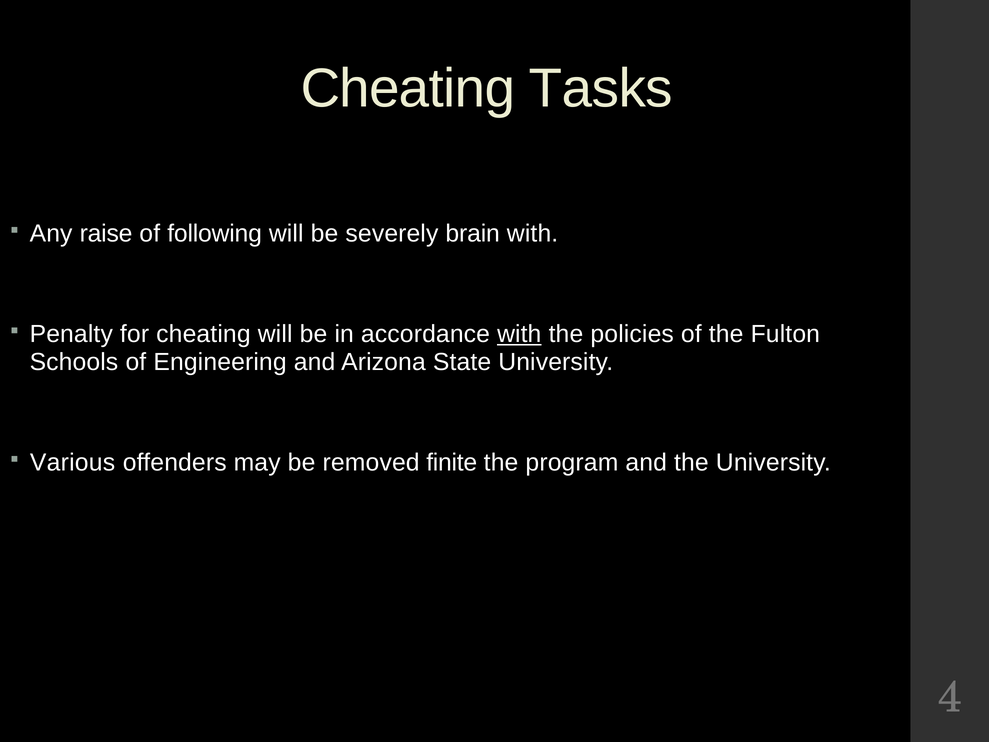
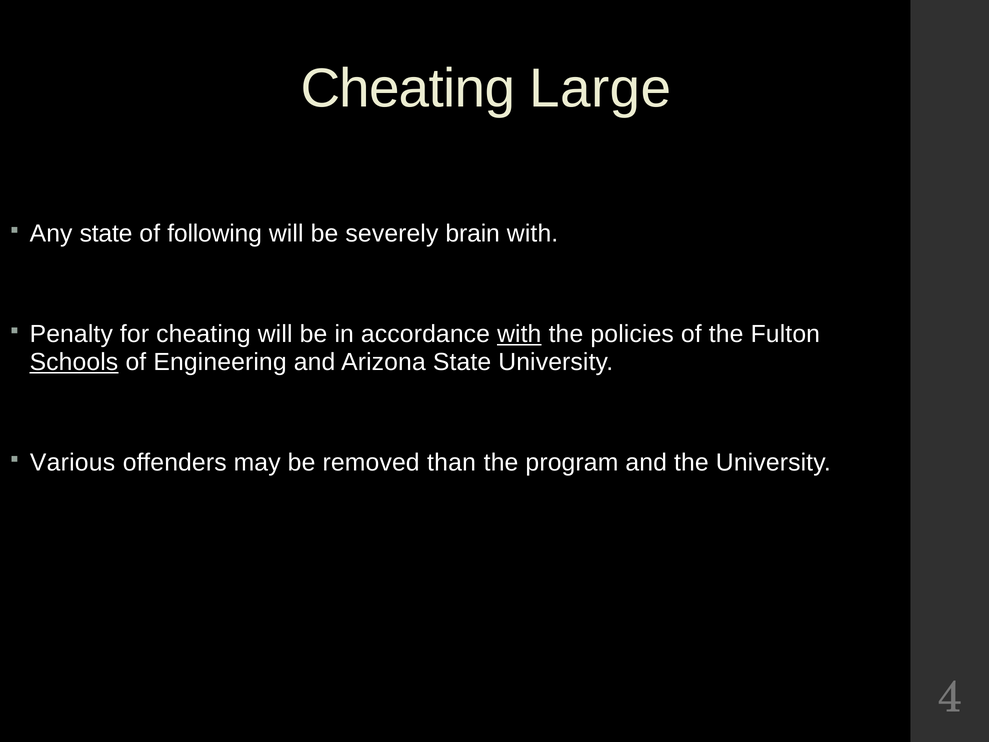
Tasks: Tasks -> Large (600, 89)
Any raise: raise -> state (106, 234)
Schools underline: none -> present (74, 362)
finite: finite -> than (451, 462)
